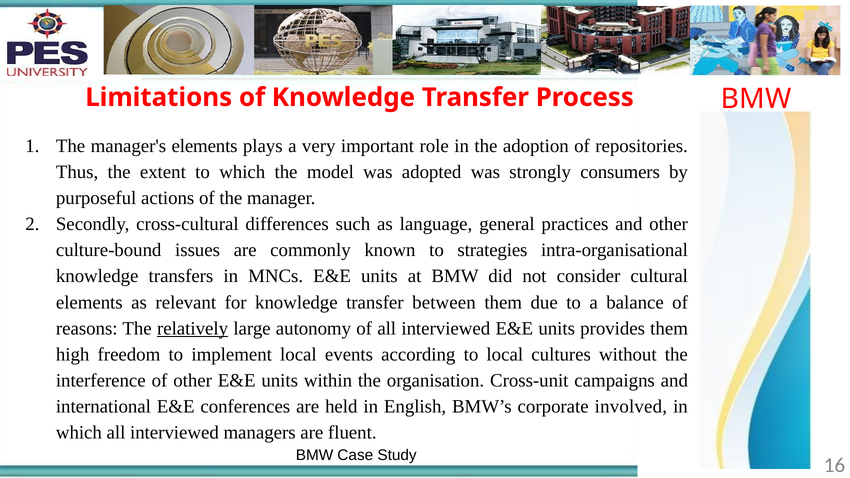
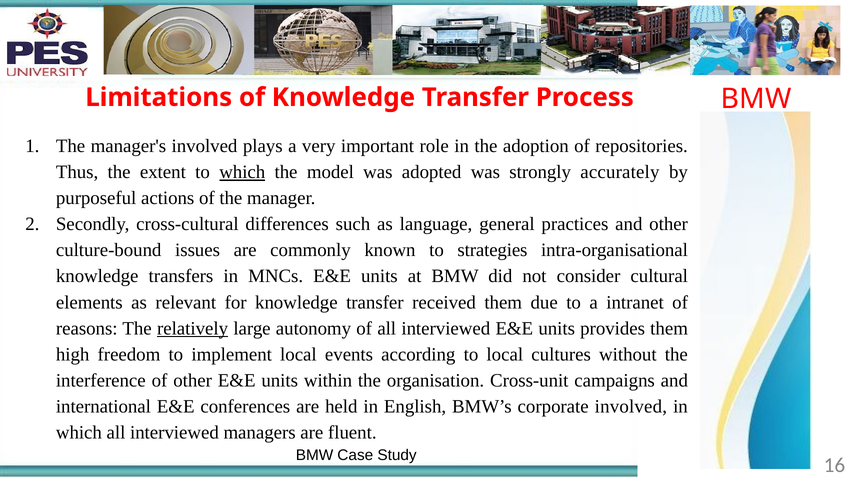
manager's elements: elements -> involved (205, 146)
which underline: none -> present (242, 172)
consumers: consumers -> accurately (620, 172)
between: between -> received (444, 302)
balance: balance -> intranet (635, 302)
